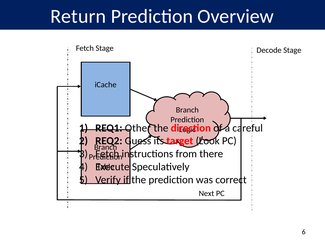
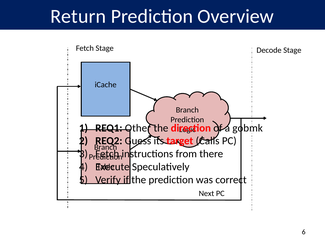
careful: careful -> gobmk (248, 128)
Look: Look -> Calls (208, 141)
